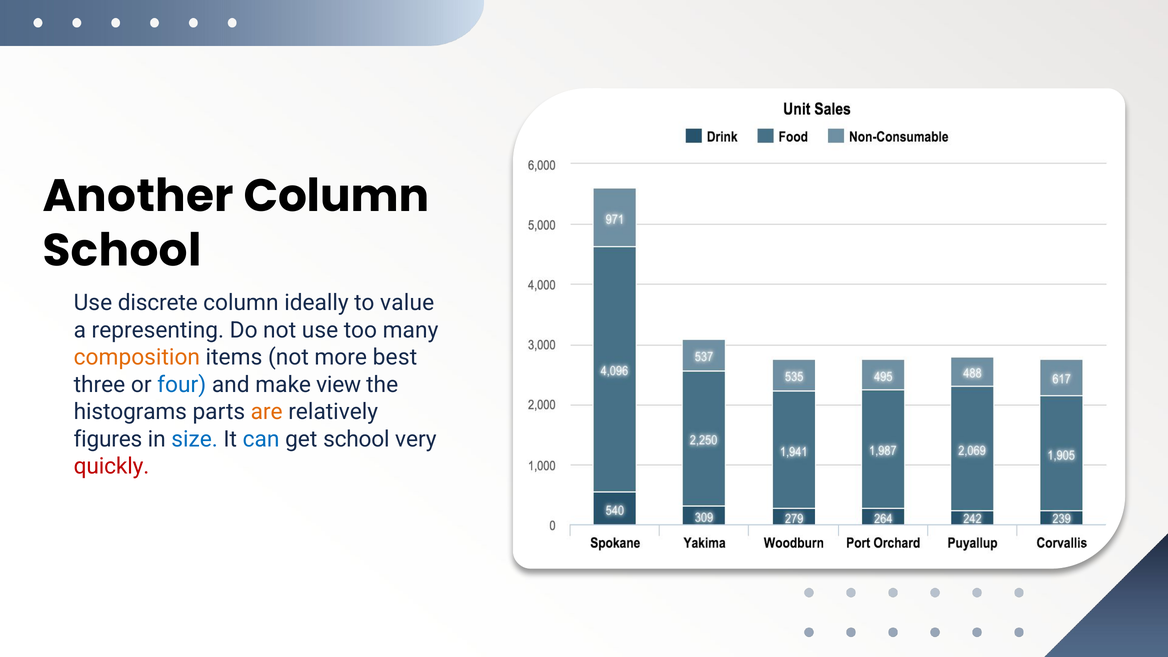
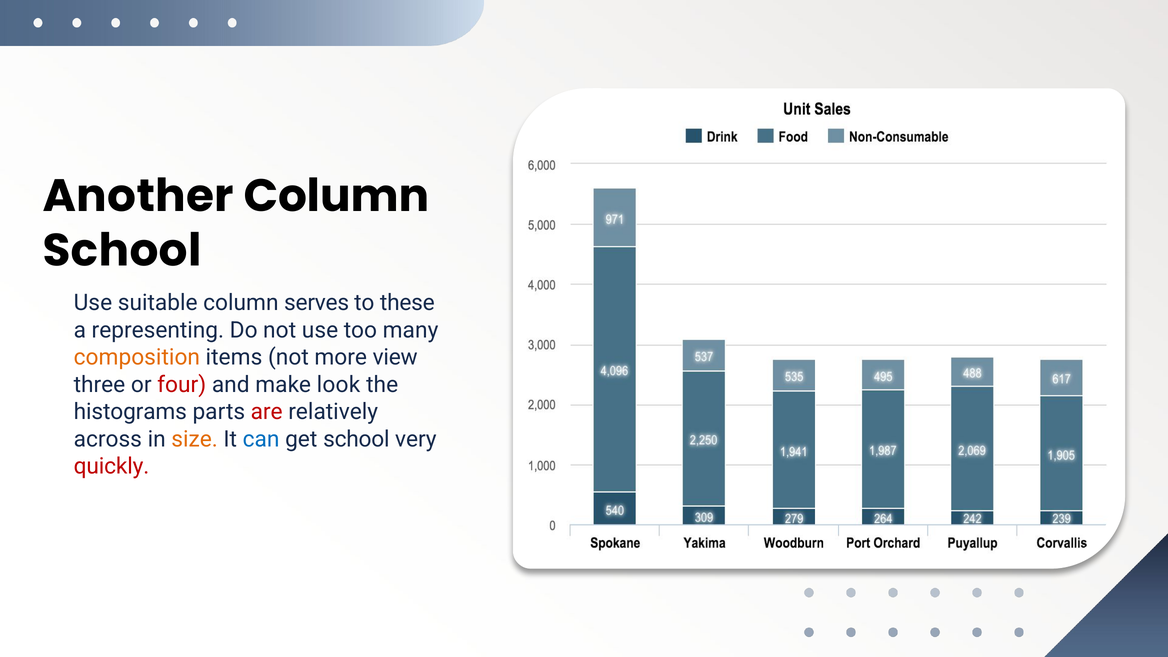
discrete: discrete -> suitable (158, 303)
ideally: ideally -> serves (317, 303)
value: value -> these (407, 303)
best: best -> view (395, 357)
four colour: blue -> red (182, 385)
view: view -> look (338, 385)
are colour: orange -> red (267, 412)
figures: figures -> across (108, 439)
size colour: blue -> orange (195, 439)
